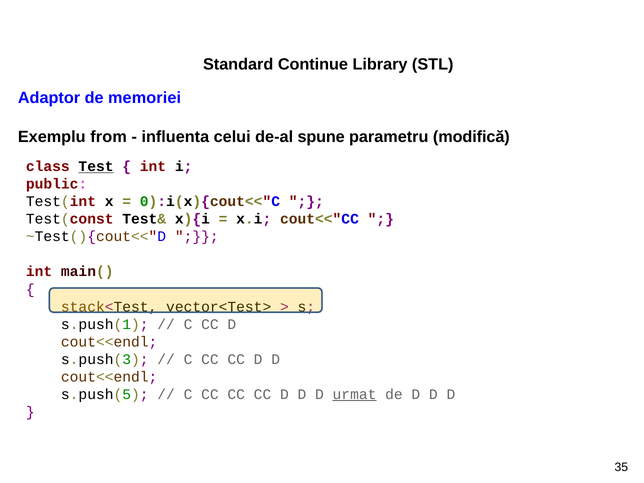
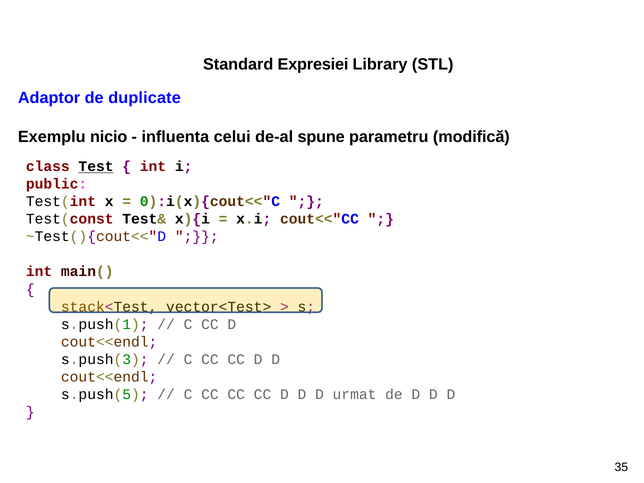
Continue: Continue -> Expresiei (313, 64)
memoriei: memoriei -> duplicate (145, 98)
from: from -> nicio (109, 137)
urmat underline: present -> none (355, 394)
